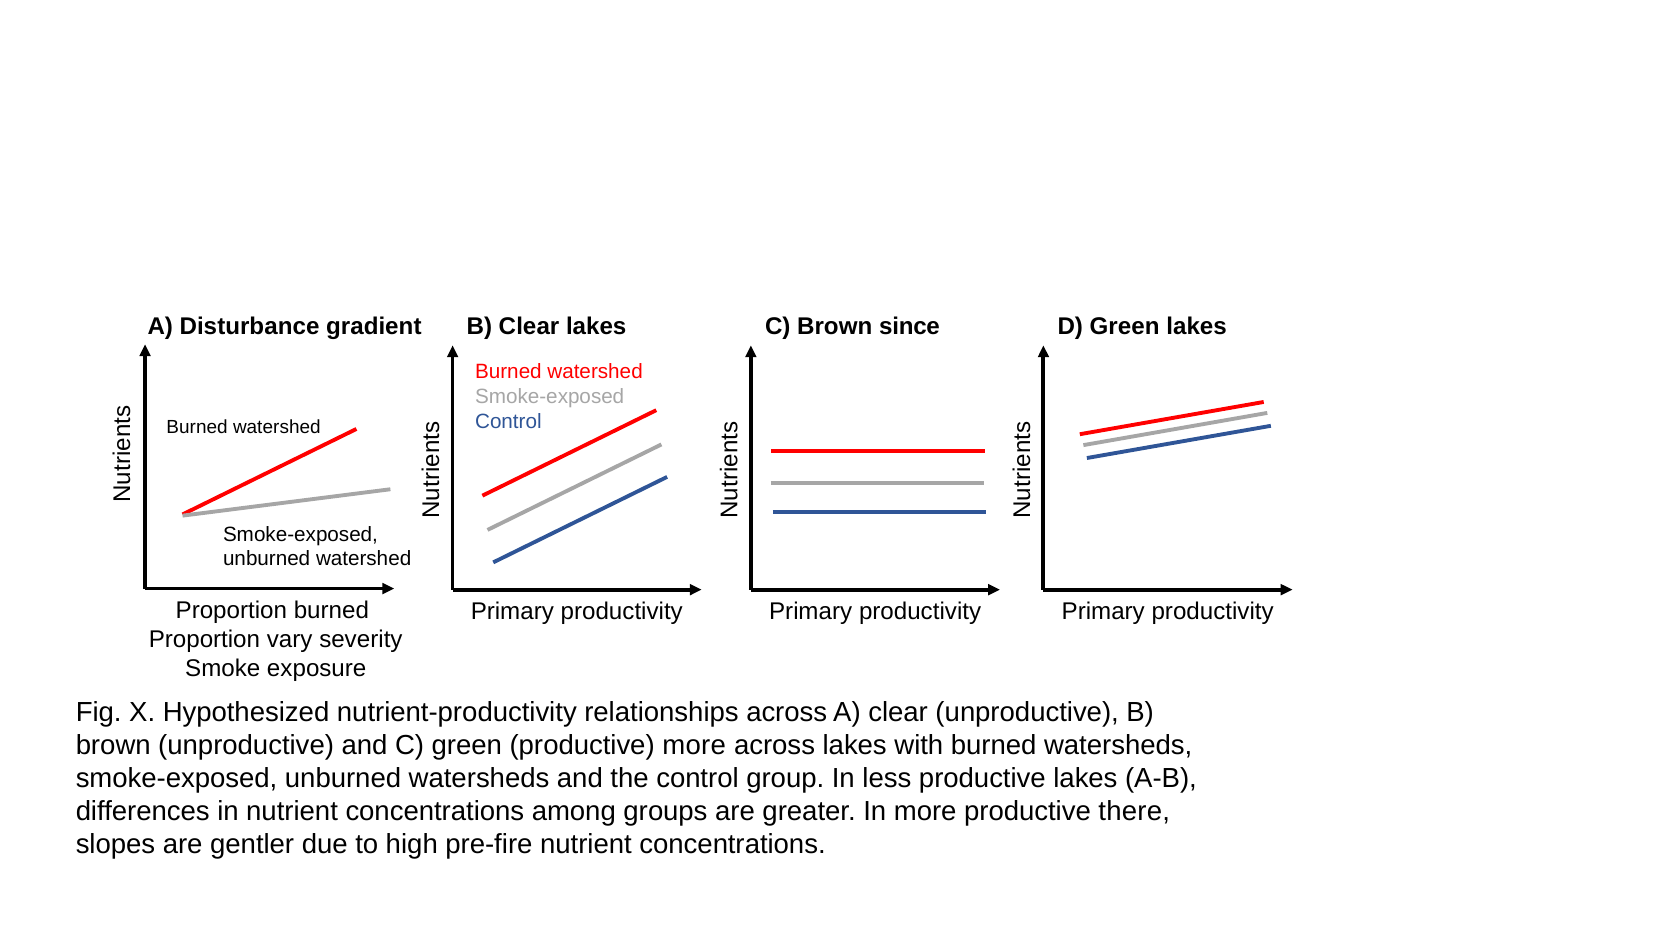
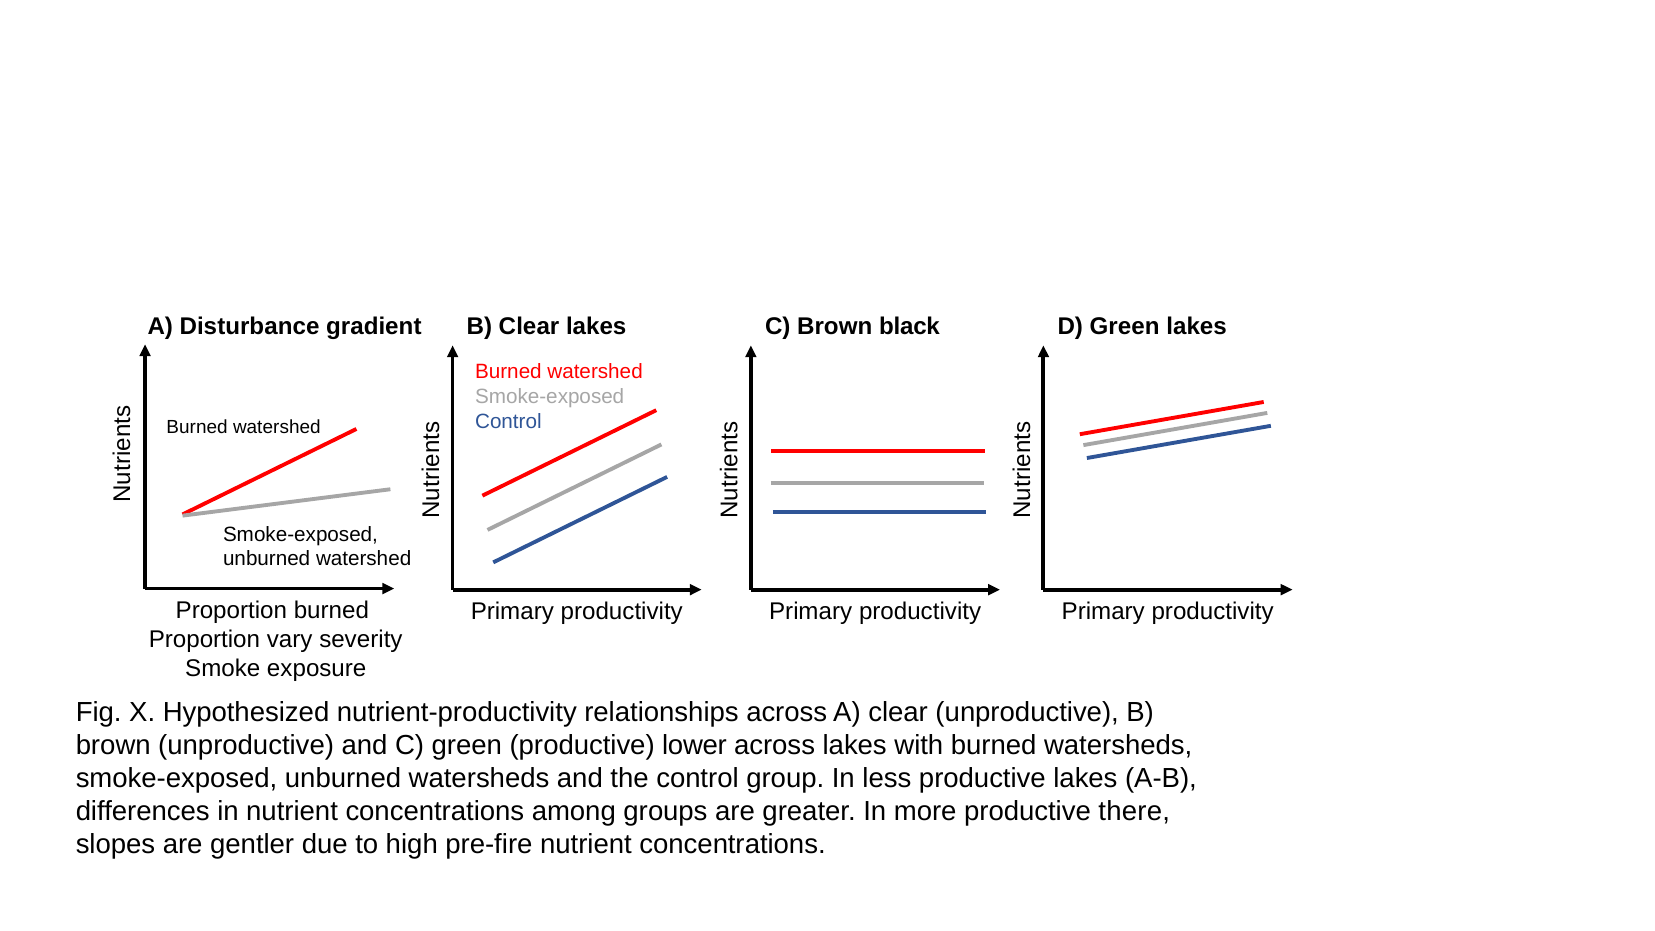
since: since -> black (910, 326)
productive more: more -> lower (694, 746)
